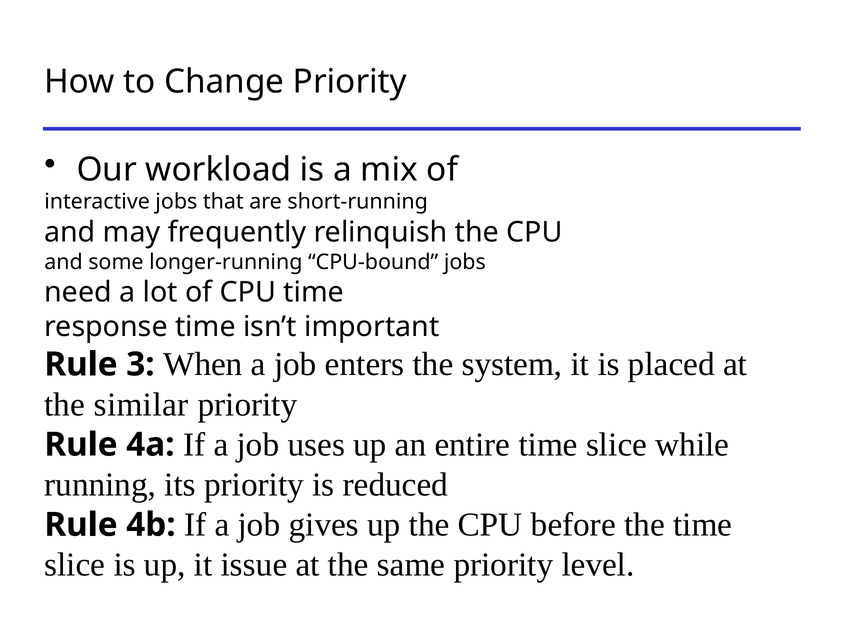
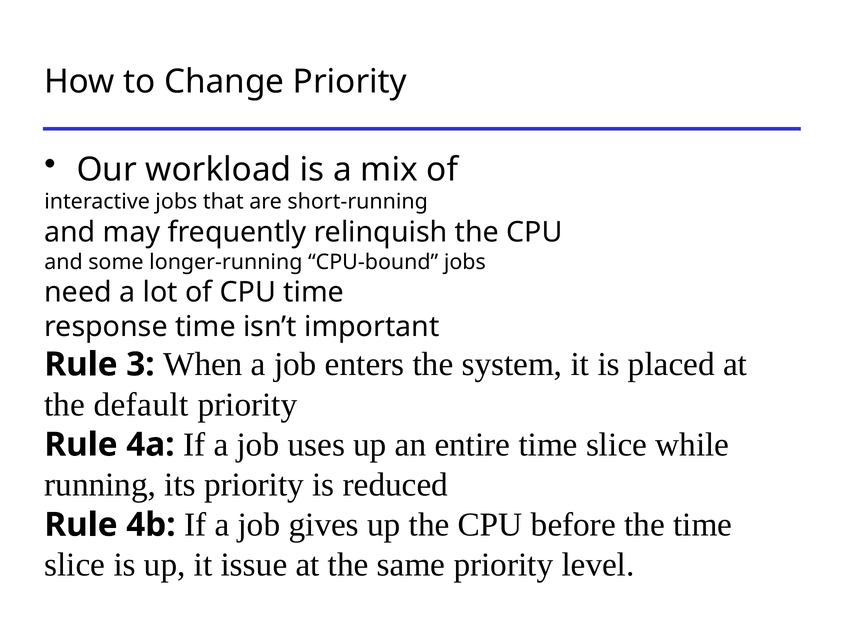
similar: similar -> default (141, 404)
